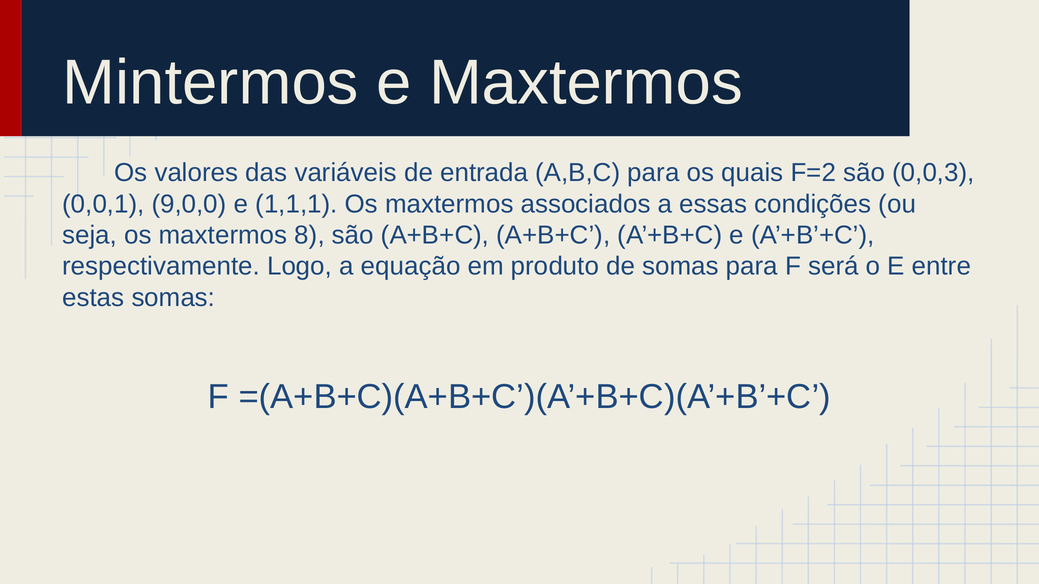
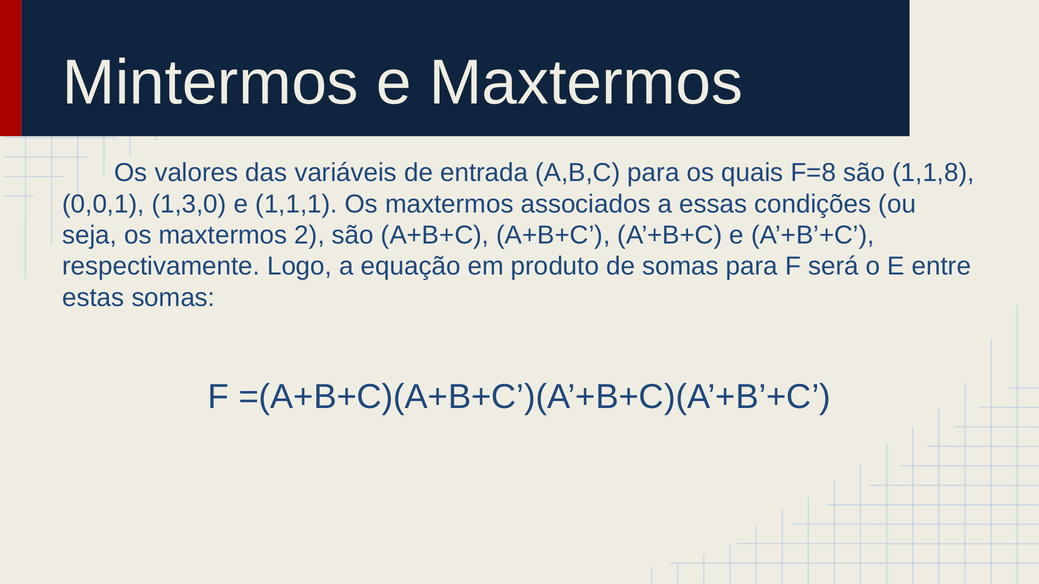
F=2: F=2 -> F=8 (813, 173)
0,0,3: 0,0,3 -> 1,1,8 (933, 173)
9,0,0: 9,0,0 -> 1,3,0 (189, 204)
8: 8 -> 2 (310, 235)
